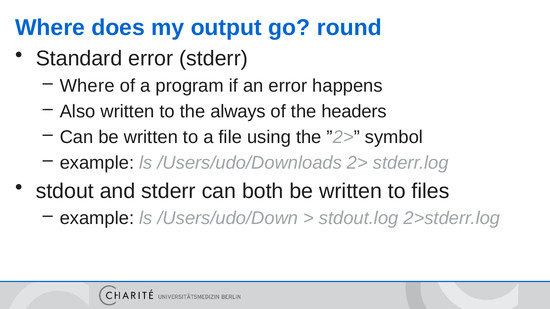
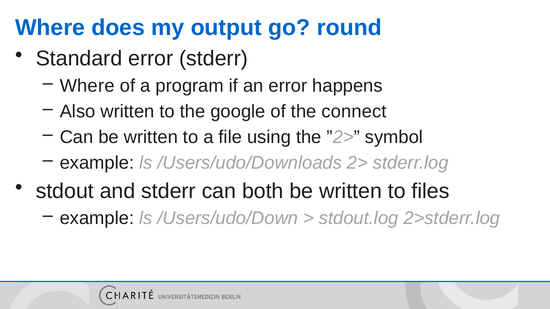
always: always -> google (238, 112)
headers: headers -> connect (354, 112)
